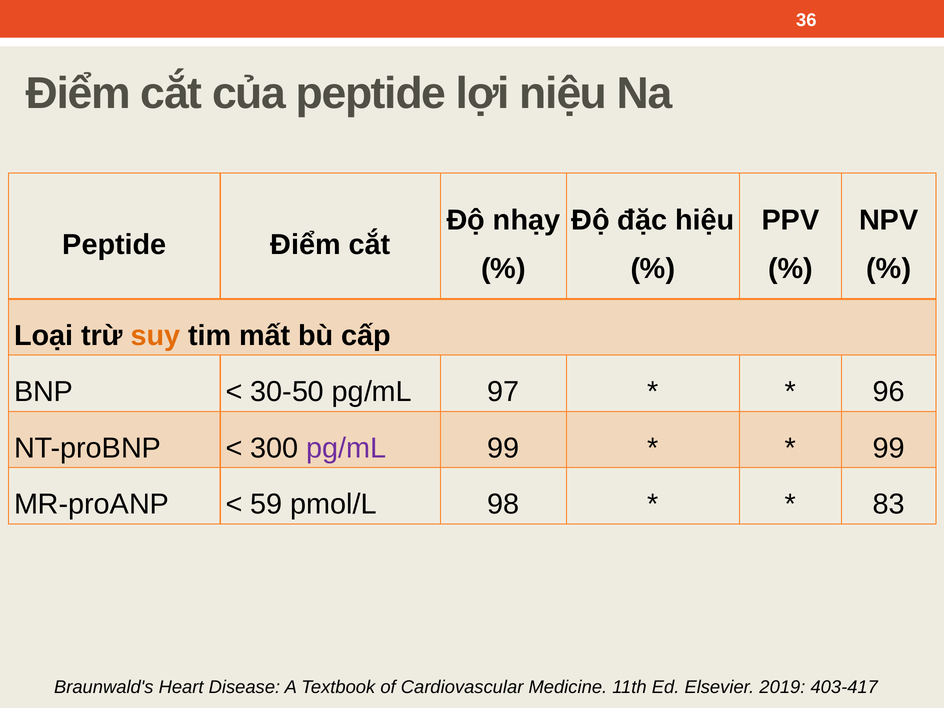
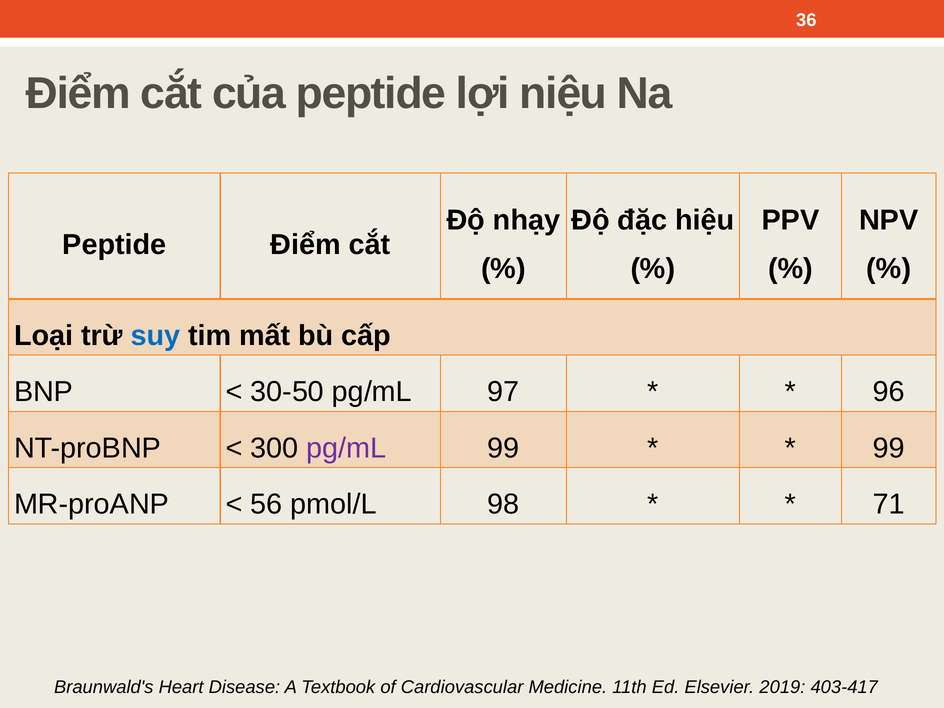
suy colour: orange -> blue (155, 336)
59: 59 -> 56 (266, 504)
83: 83 -> 71 (889, 504)
